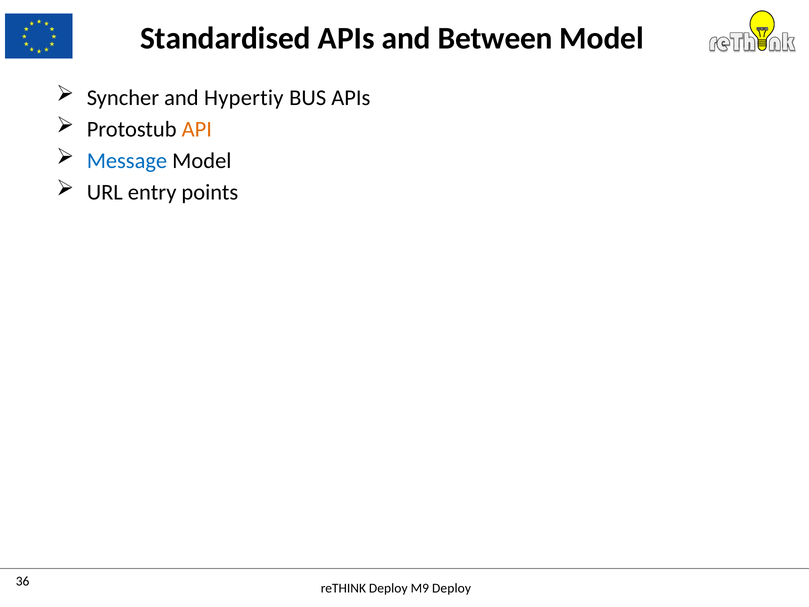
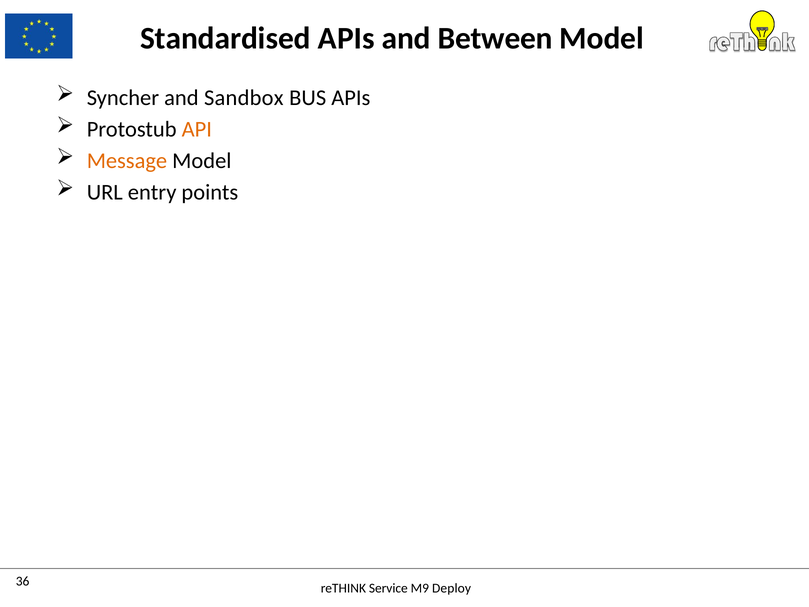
Hypertiy: Hypertiy -> Sandbox (244, 98)
Message colour: blue -> orange (127, 161)
reTHINK Deploy: Deploy -> Service (388, 588)
